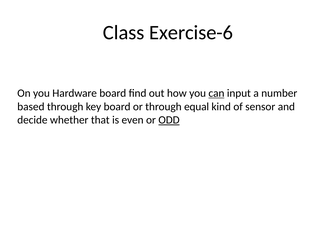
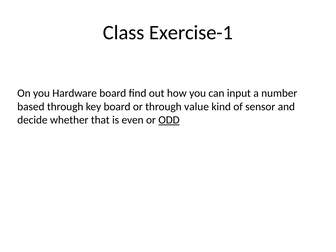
Exercise-6: Exercise-6 -> Exercise-1 (191, 33)
can underline: present -> none (216, 93)
equal: equal -> value (197, 107)
